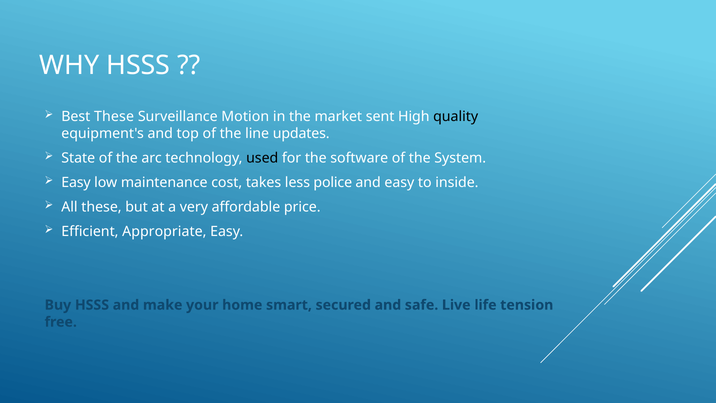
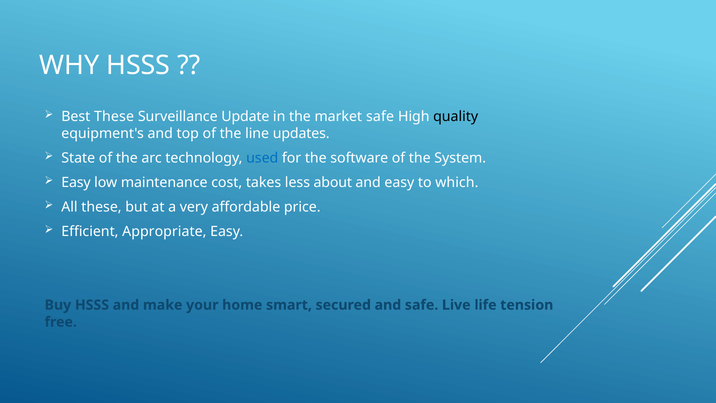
Motion: Motion -> Update (245, 117)
market sent: sent -> safe (380, 117)
used colour: black -> blue (262, 158)
police: police -> about (333, 183)
inside: inside -> which (457, 183)
